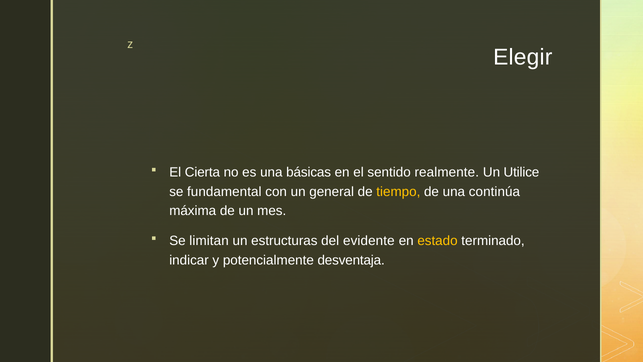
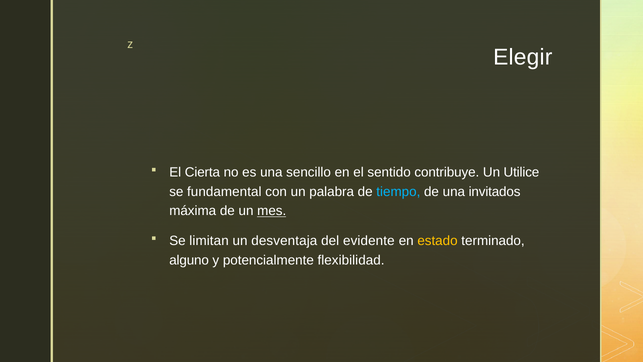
básicas: básicas -> sencillo (309, 172)
realmente: realmente -> contribuye (447, 172)
general: general -> palabra (332, 192)
tiempo colour: yellow -> light blue (398, 192)
continúa: continúa -> invitados (495, 192)
mes underline: none -> present (272, 211)
estructuras: estructuras -> desventaja (284, 241)
indicar: indicar -> alguno (189, 260)
desventaja: desventaja -> flexibilidad (351, 260)
